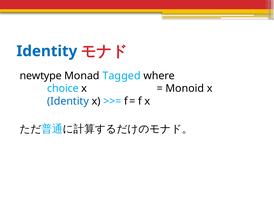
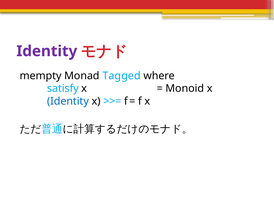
Identity colour: blue -> purple (47, 51)
newtype: newtype -> mempty (41, 76)
choice: choice -> satisfy (63, 89)
